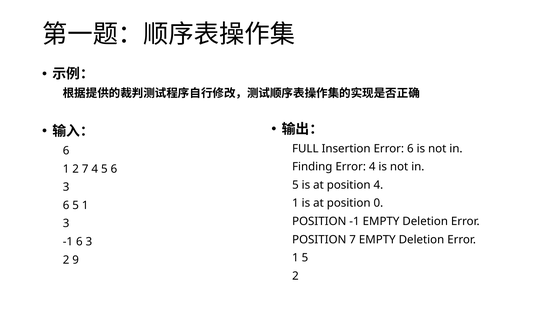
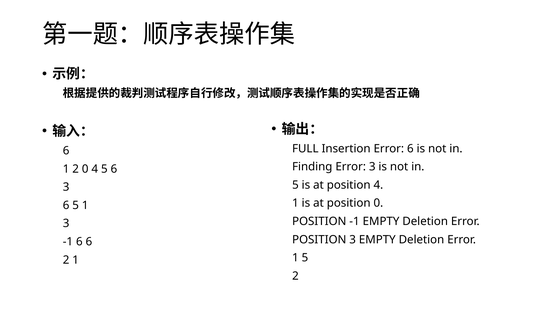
Error 4: 4 -> 3 (372, 167)
2 7: 7 -> 0 (85, 169)
POSITION 7: 7 -> 3 (353, 239)
-1 6 3: 3 -> 6 (89, 241)
2 9: 9 -> 1 (76, 260)
